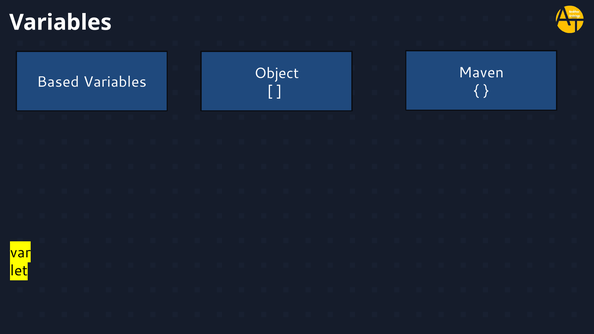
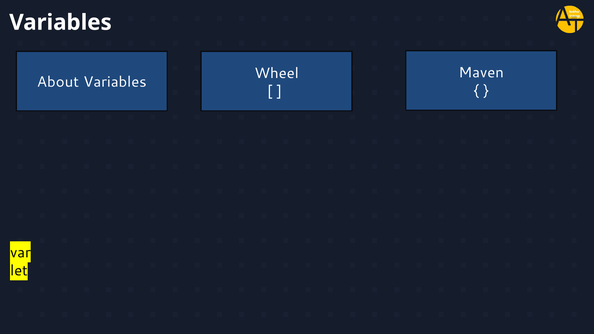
Object: Object -> Wheel (277, 73)
Based: Based -> About (58, 82)
